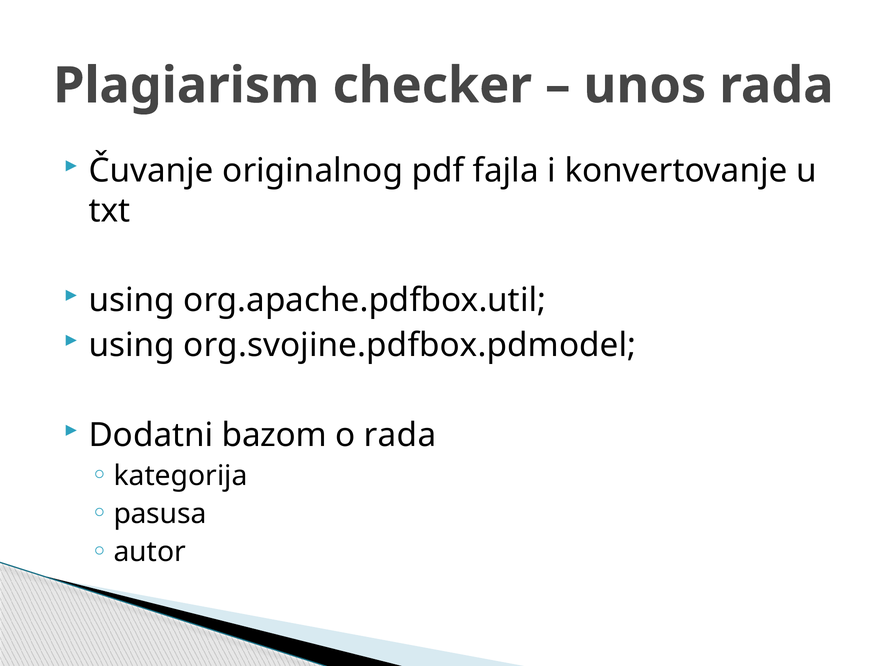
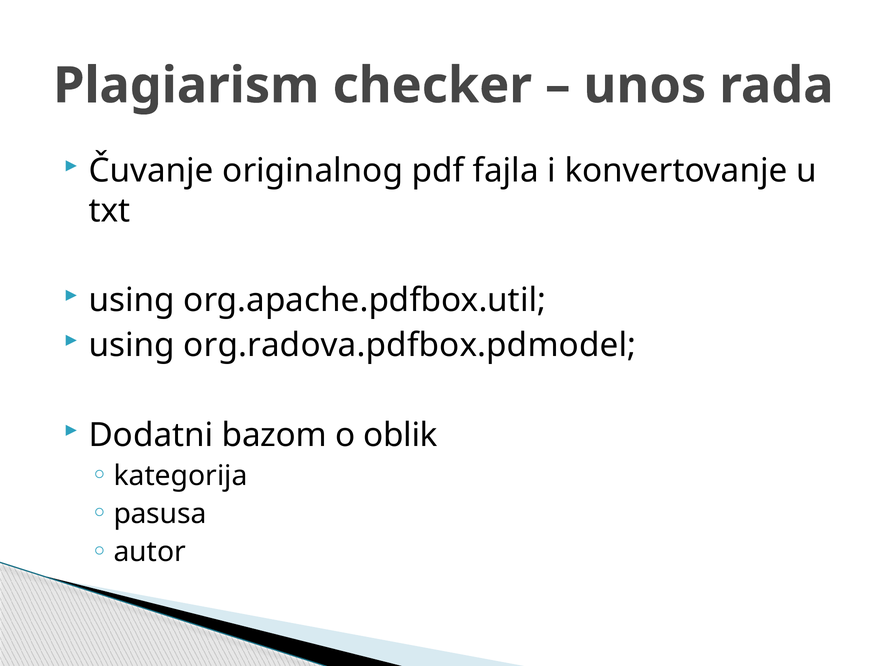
org.svojine.pdfbox.pdmodel: org.svojine.pdfbox.pdmodel -> org.radova.pdfbox.pdmodel (410, 345)
o rada: rada -> oblik (401, 435)
